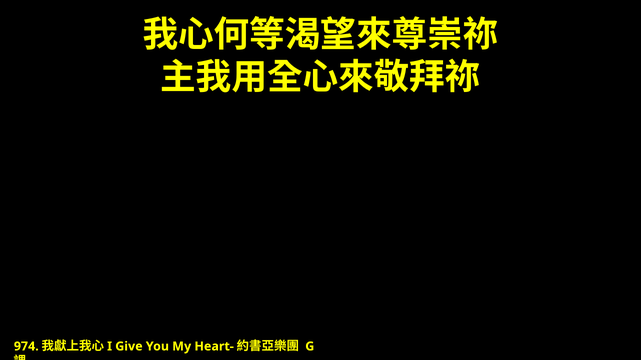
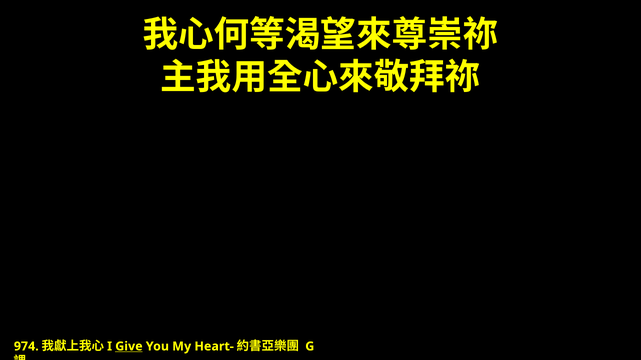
Give underline: none -> present (129, 347)
